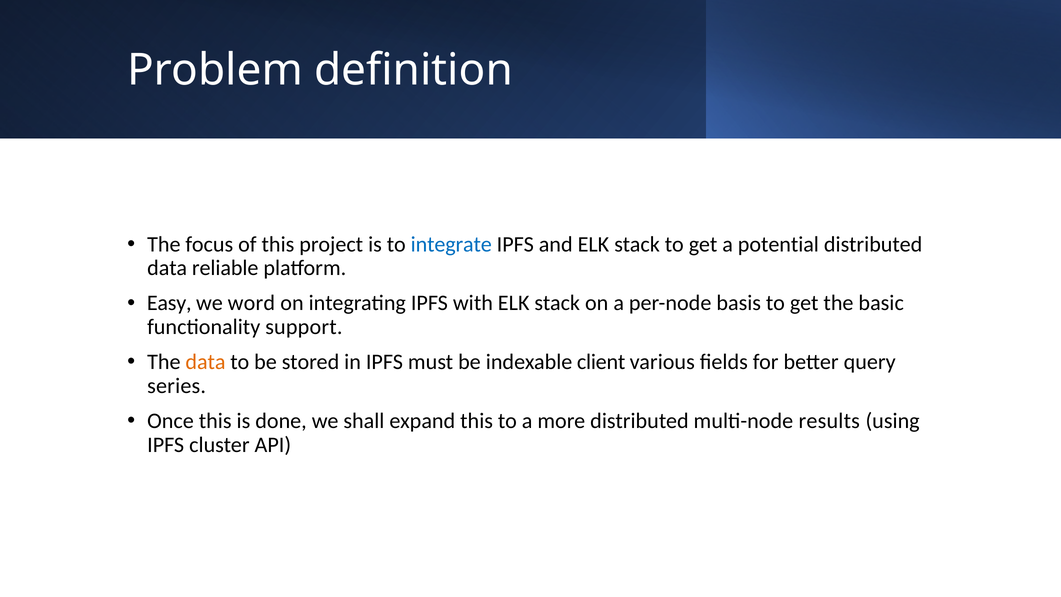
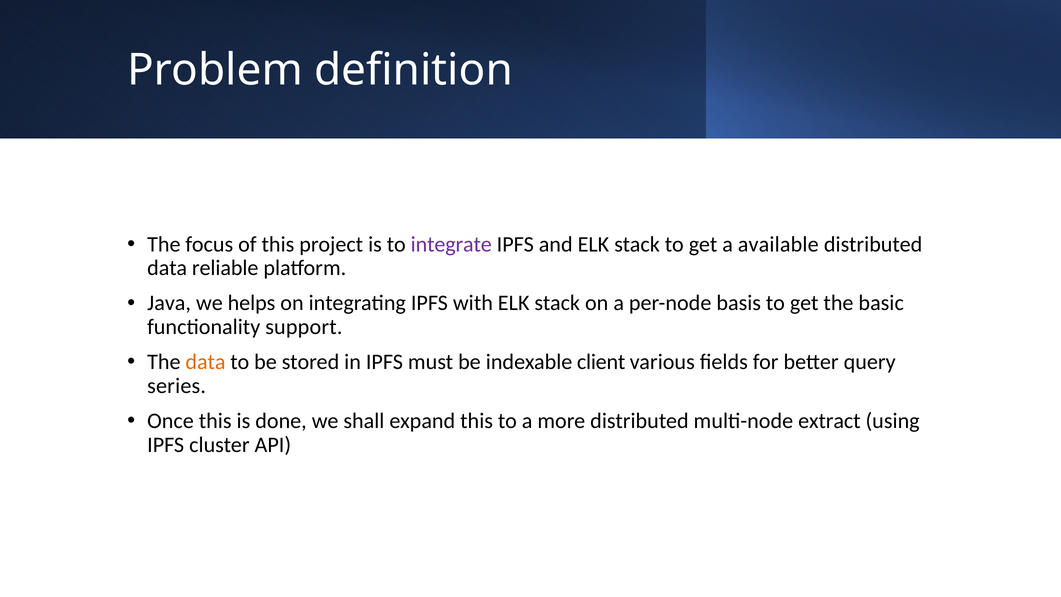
integrate colour: blue -> purple (451, 244)
potential: potential -> available (778, 244)
Easy: Easy -> Java (169, 303)
word: word -> helps (252, 303)
results: results -> extract (829, 421)
